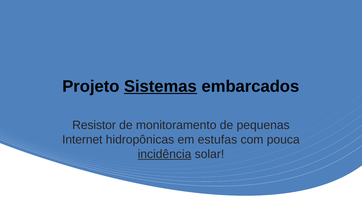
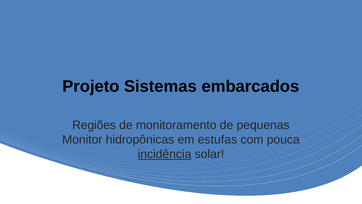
Sistemas underline: present -> none (161, 86)
Resistor: Resistor -> Regiões (94, 125)
Internet: Internet -> Monitor (82, 139)
